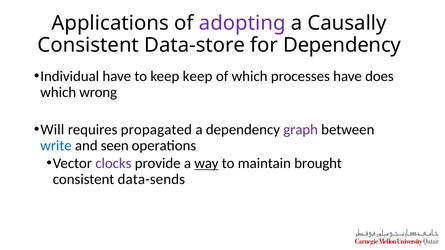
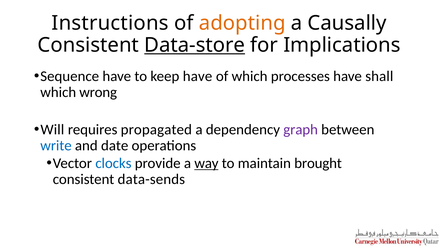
Applications: Applications -> Instructions (110, 23)
adopting colour: purple -> orange (242, 23)
Data-store underline: none -> present (195, 45)
for Dependency: Dependency -> Implications (342, 45)
Individual: Individual -> Sequence (70, 76)
keep keep: keep -> have (198, 76)
does: does -> shall (379, 76)
seen: seen -> date (115, 146)
clocks colour: purple -> blue (113, 163)
